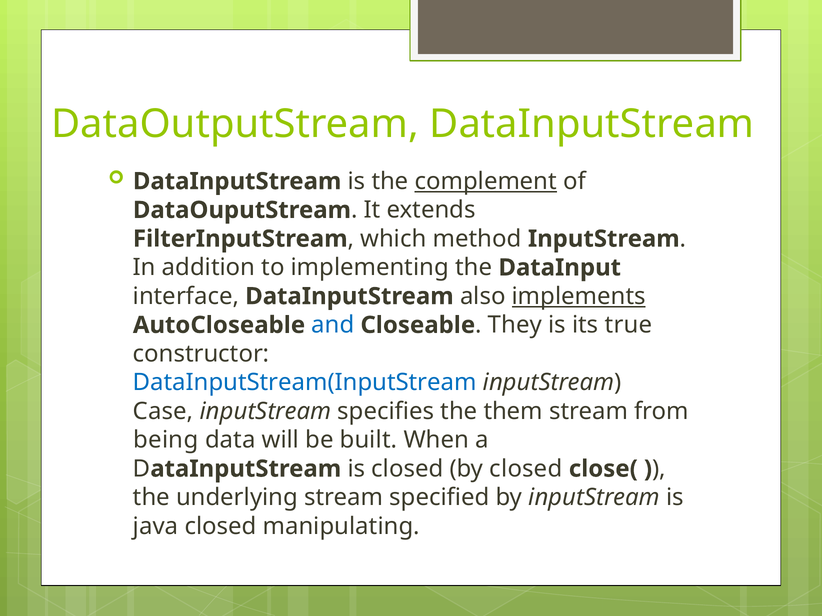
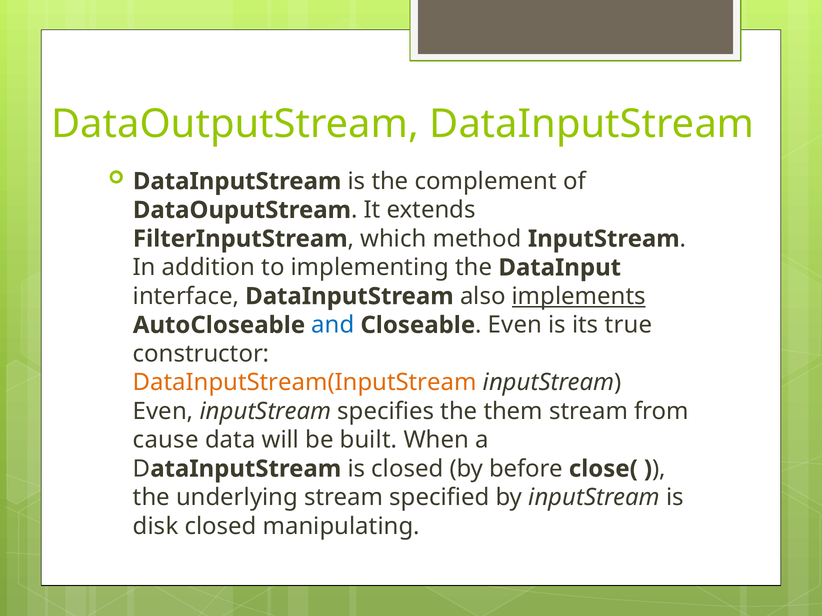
complement underline: present -> none (486, 181)
They: They -> Even (515, 325)
DataInputStream(InputStream colour: blue -> orange (305, 383)
Case: Case -> Even (163, 412)
being: being -> cause (166, 440)
by closed: closed -> before (526, 469)
java: java -> disk (156, 527)
